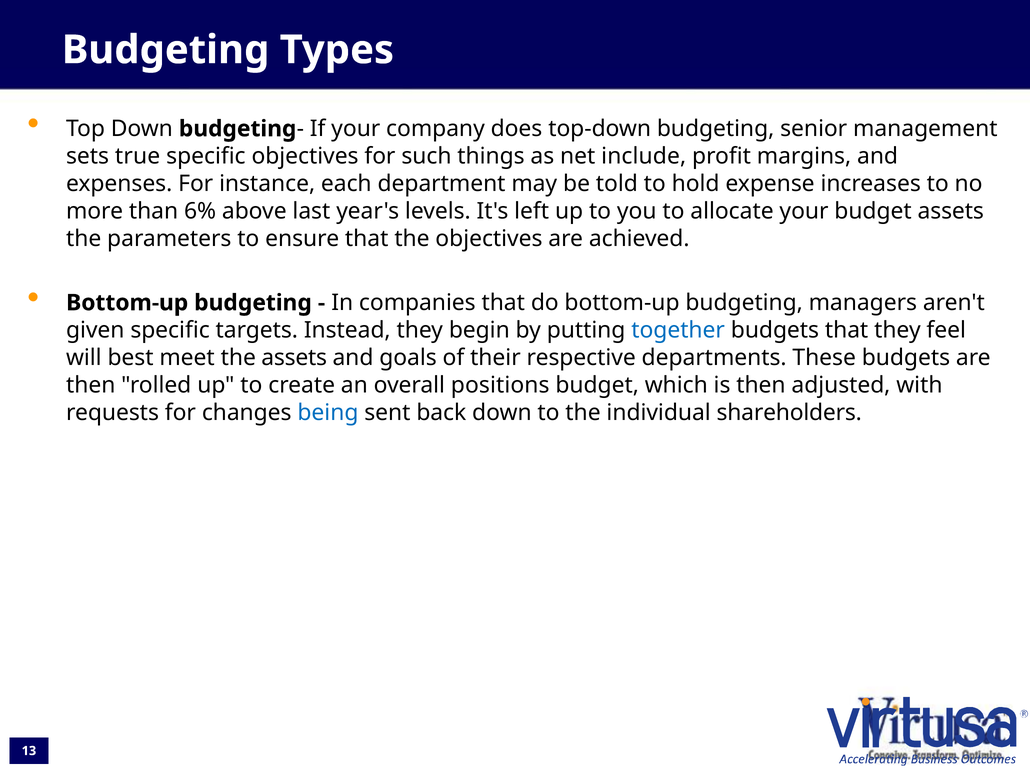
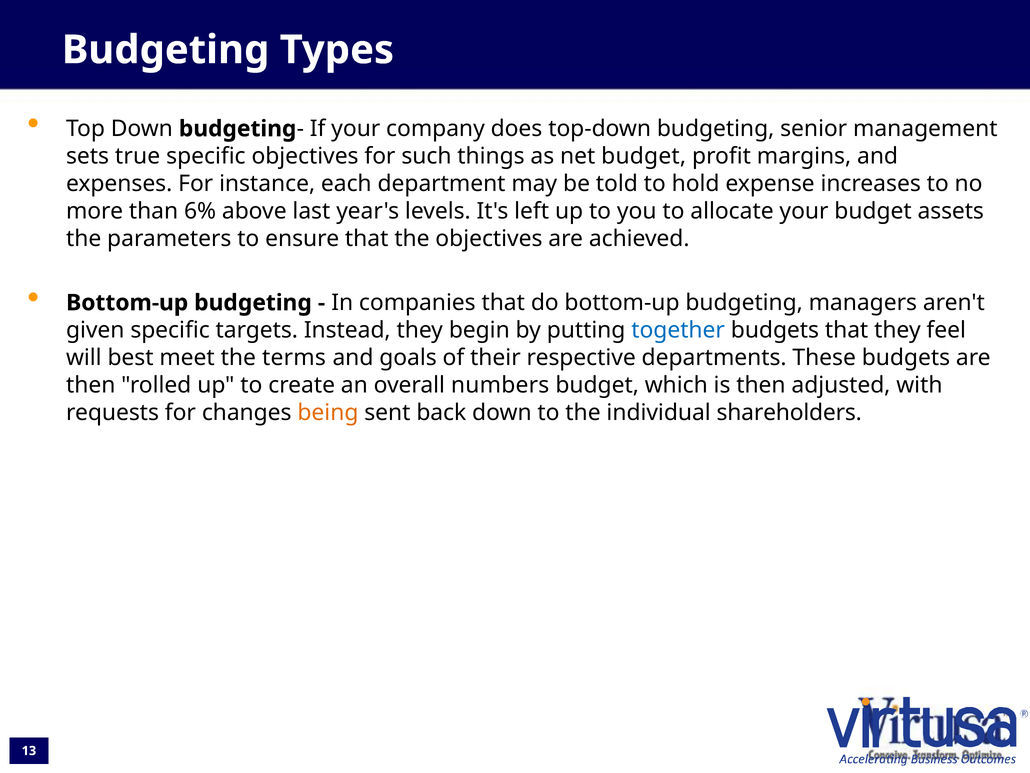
net include: include -> budget (644, 156)
the assets: assets -> terms (294, 357)
positions: positions -> numbers (500, 385)
being colour: blue -> orange (328, 412)
